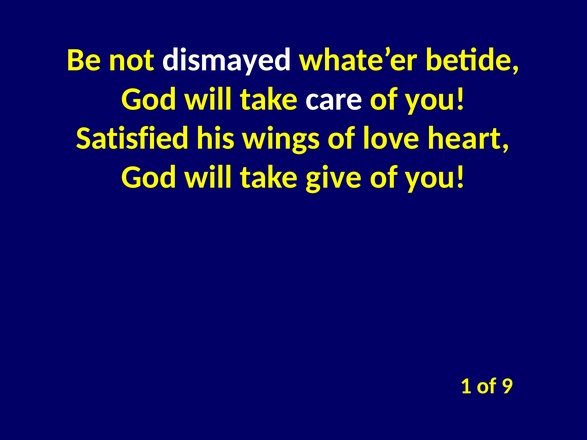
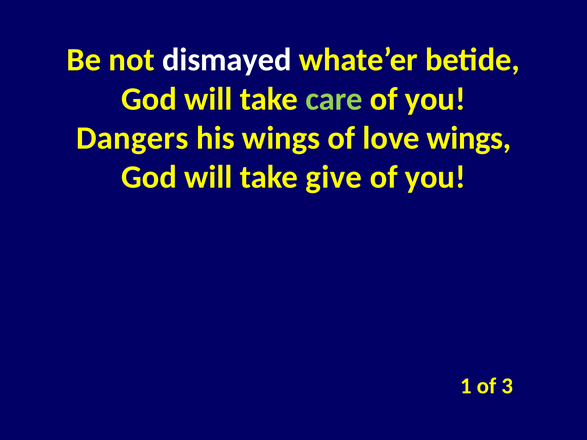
care colour: white -> light green (334, 99)
Satisfied: Satisfied -> Dangers (132, 138)
love heart: heart -> wings (469, 138)
9: 9 -> 3 (507, 386)
